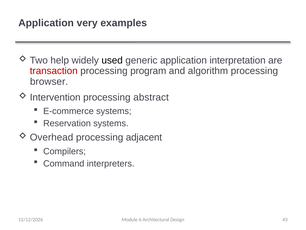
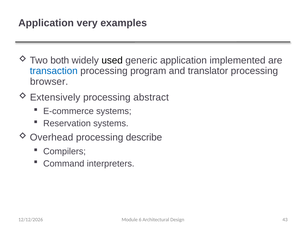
help: help -> both (60, 60)
interpretation: interpretation -> implemented (238, 60)
transaction colour: red -> blue (54, 71)
algorithm: algorithm -> translator (208, 71)
Intervention: Intervention -> Extensively (55, 97)
adjacent: adjacent -> describe (144, 137)
